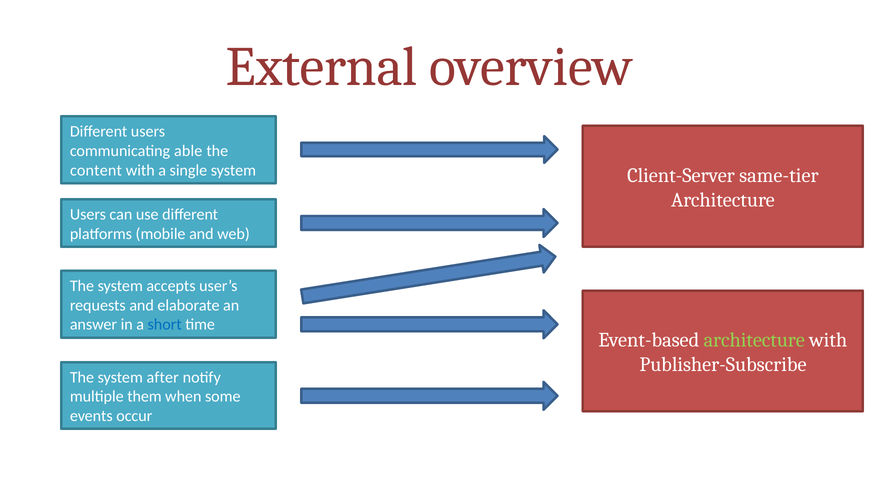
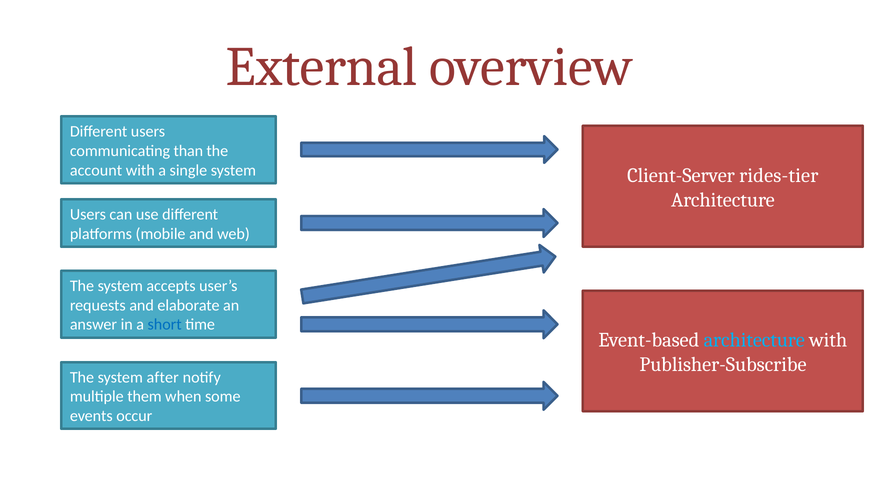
able: able -> than (188, 151)
content: content -> account (96, 170)
same-tier: same-tier -> rides-tier (779, 175)
architecture colour: light green -> light blue (754, 340)
